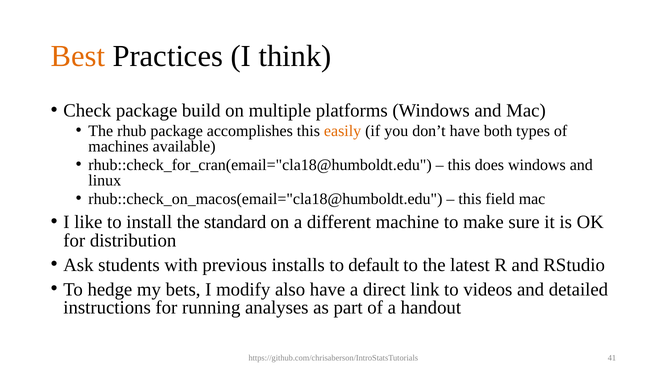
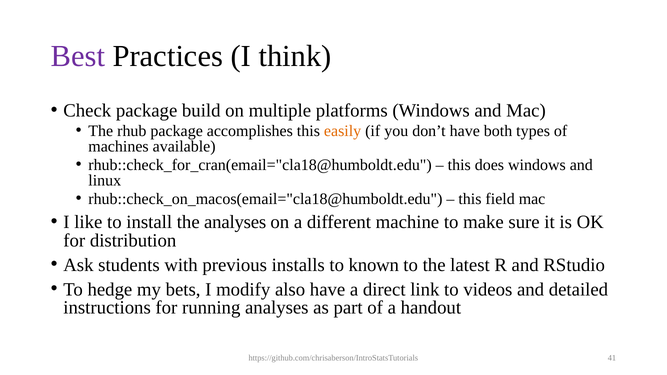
Best colour: orange -> purple (78, 56)
the standard: standard -> analyses (235, 222)
default: default -> known (374, 265)
